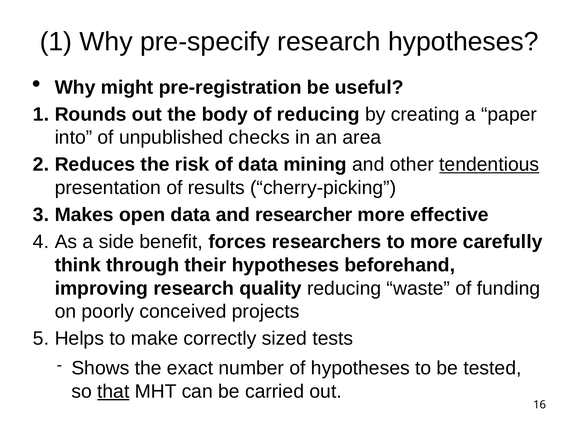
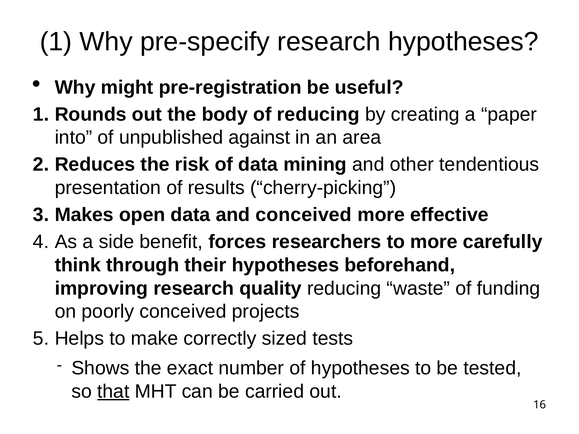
checks: checks -> against (259, 138)
tendentious underline: present -> none (489, 165)
and researcher: researcher -> conceived (304, 215)
